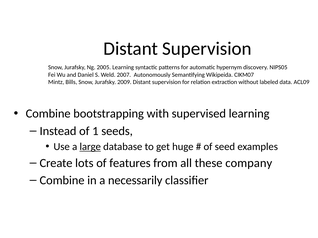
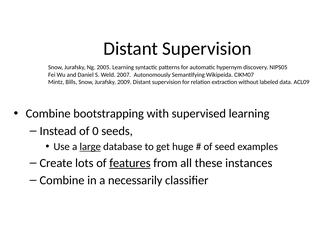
1: 1 -> 0 (95, 131)
features underline: none -> present (130, 163)
company: company -> instances (249, 163)
